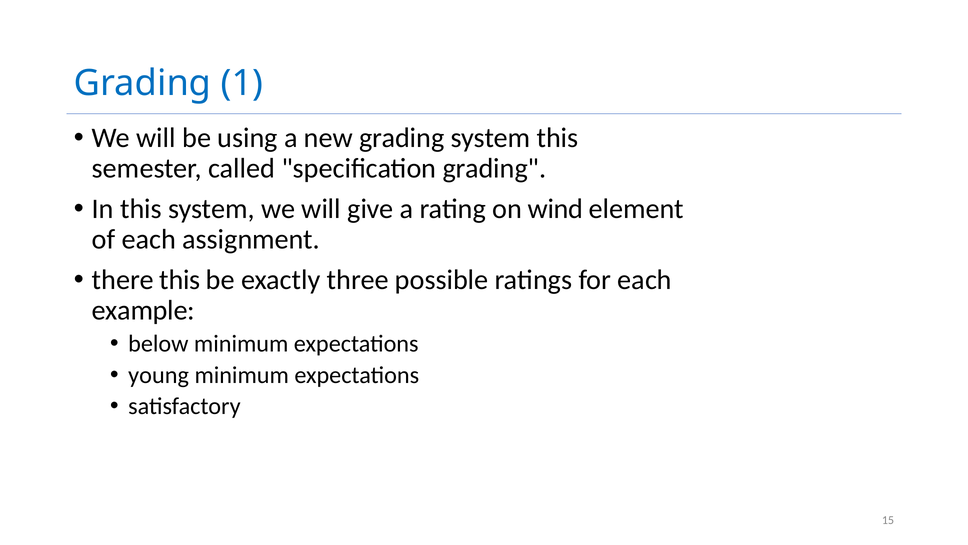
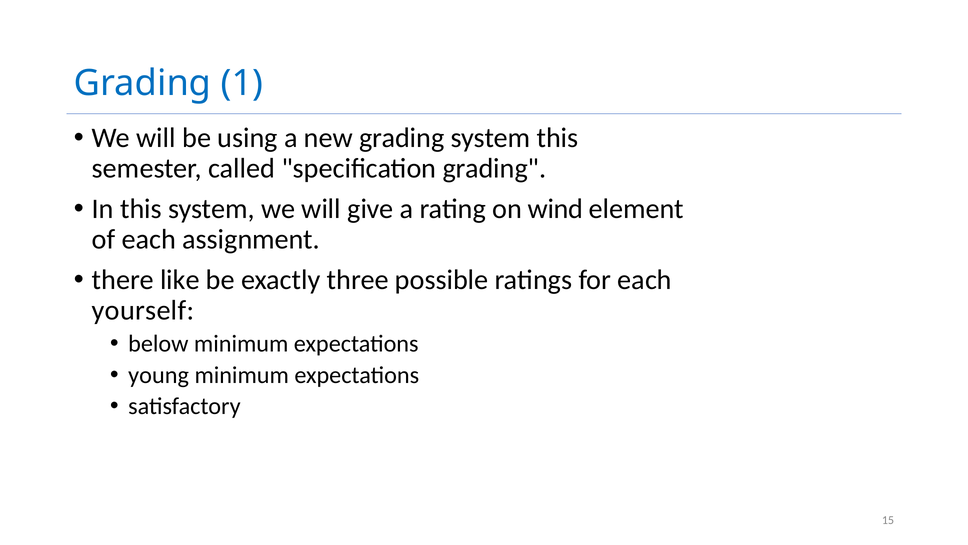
there this: this -> like (180, 280)
example: example -> yourself (143, 310)
